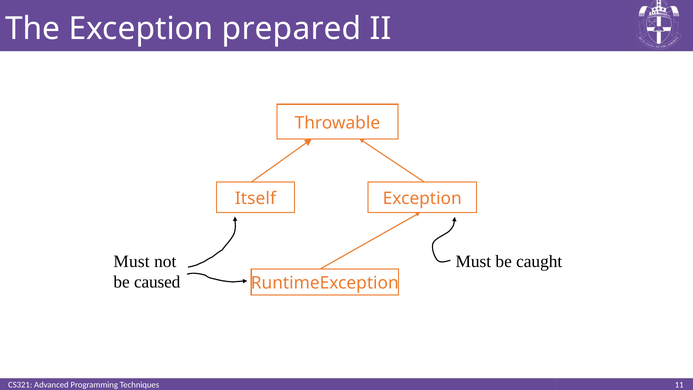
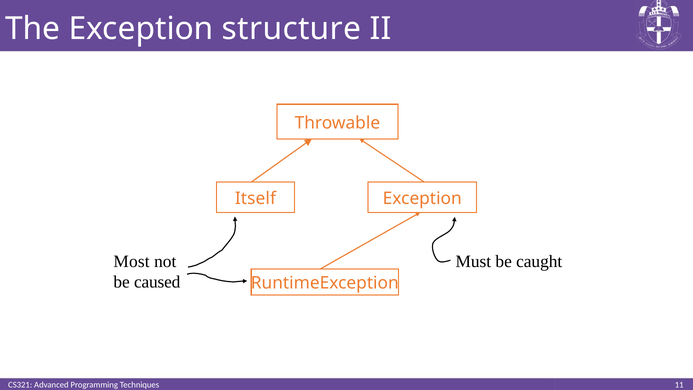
prepared: prepared -> structure (292, 29)
Must: Must -> Most (132, 261)
